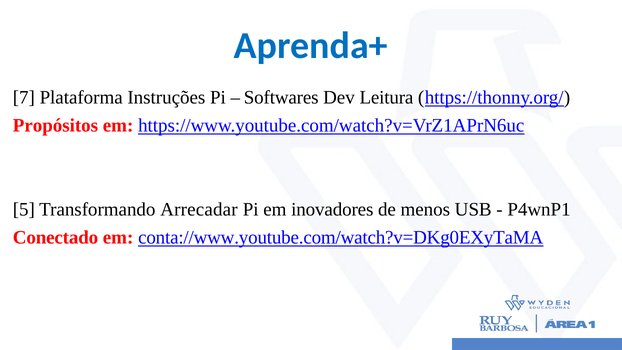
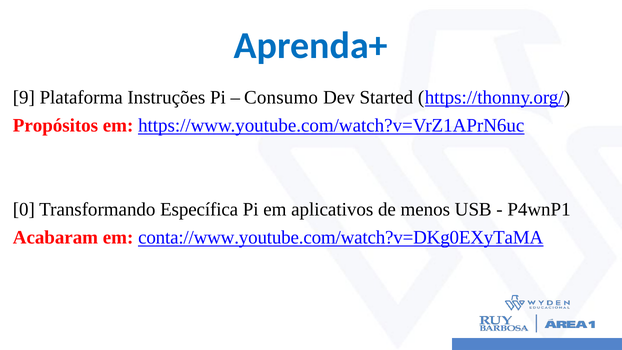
7: 7 -> 9 (24, 97)
Softwares: Softwares -> Consumo (281, 97)
Leitura: Leitura -> Started (386, 97)
5: 5 -> 0 (24, 209)
Arrecadar: Arrecadar -> Específica (199, 209)
inovadores: inovadores -> aplicativos (332, 209)
Conectado: Conectado -> Acabaram (55, 237)
